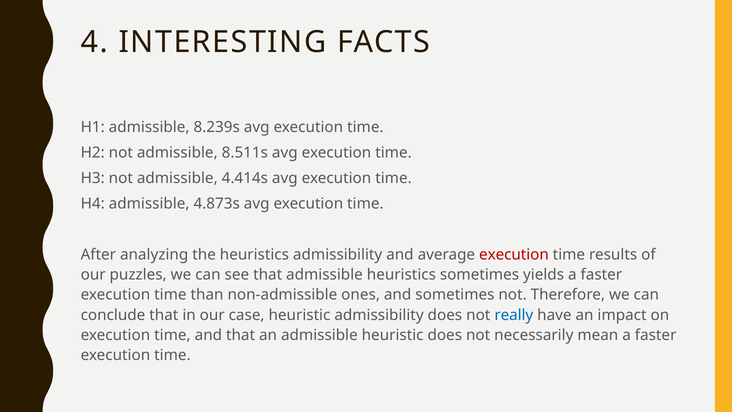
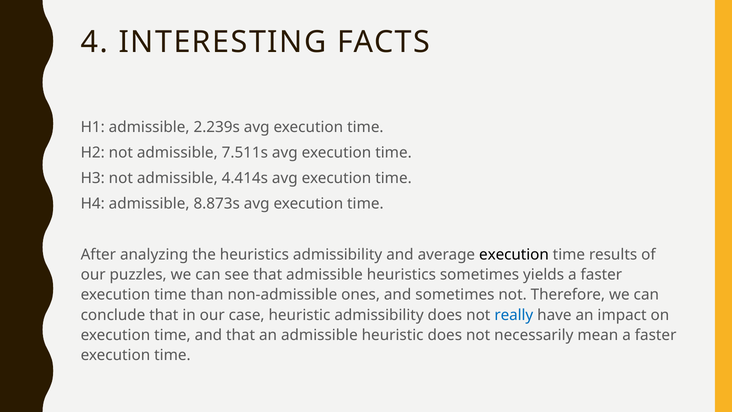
8.239s: 8.239s -> 2.239s (217, 127)
8.511s: 8.511s -> 7.511s (245, 153)
4.873s: 4.873s -> 8.873s (217, 203)
execution colour: red -> black (514, 254)
